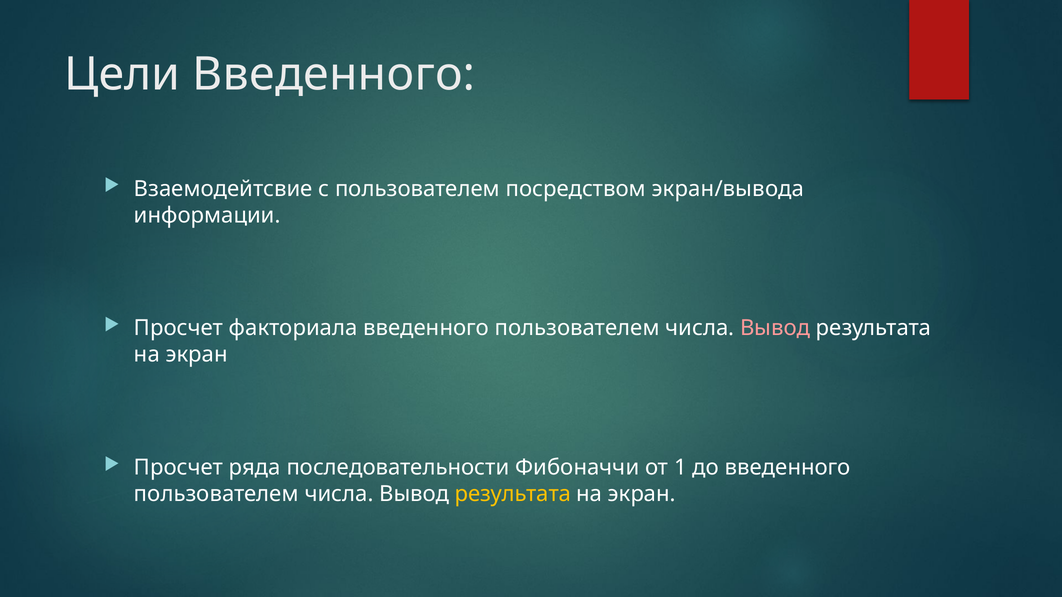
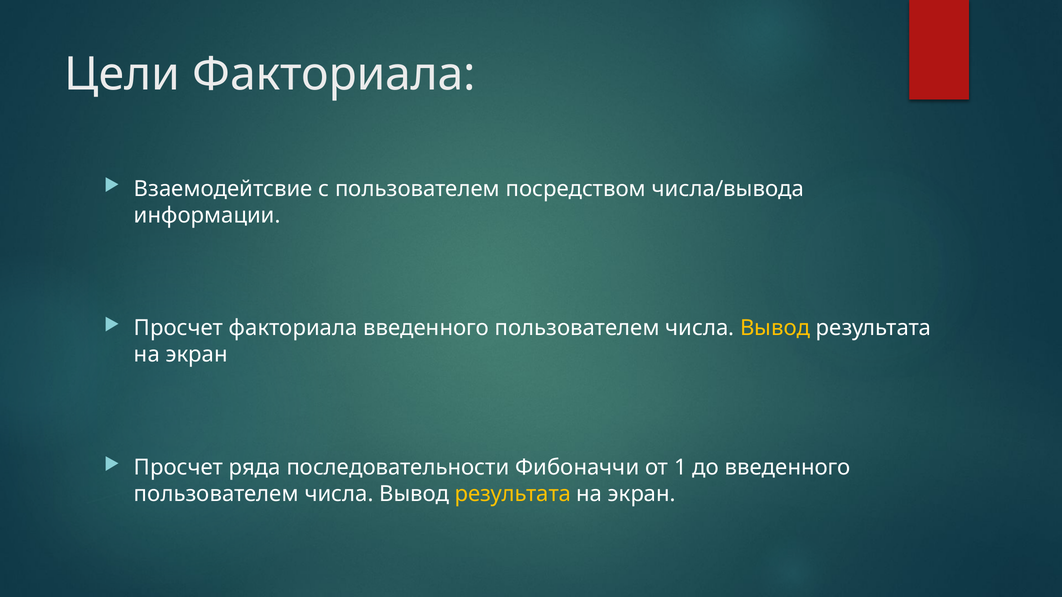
Цели Введенного: Введенного -> Факториала (334, 75)
экран/вывода: экран/вывода -> числа/вывода (728, 189)
Вывод colour: pink -> yellow (775, 328)
